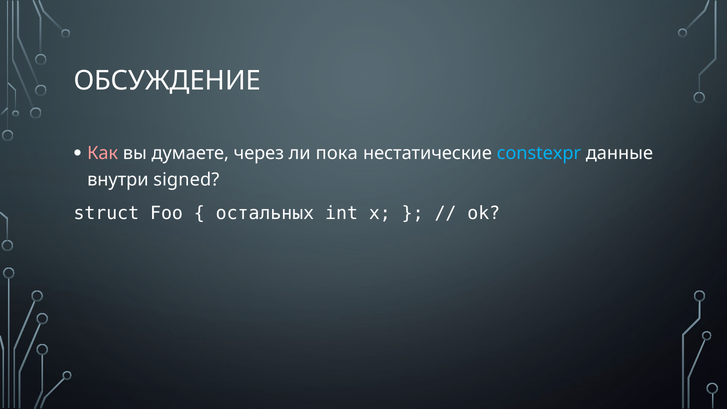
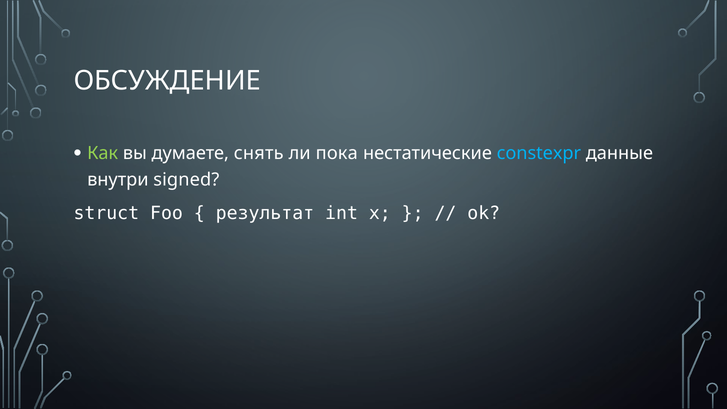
Как colour: pink -> light green (103, 153)
через: через -> снять (259, 153)
остальных: остальных -> результат (265, 213)
